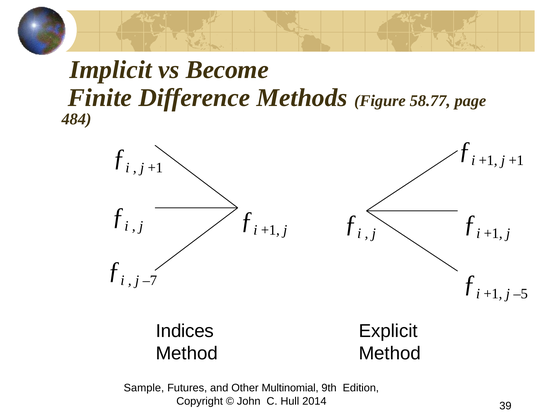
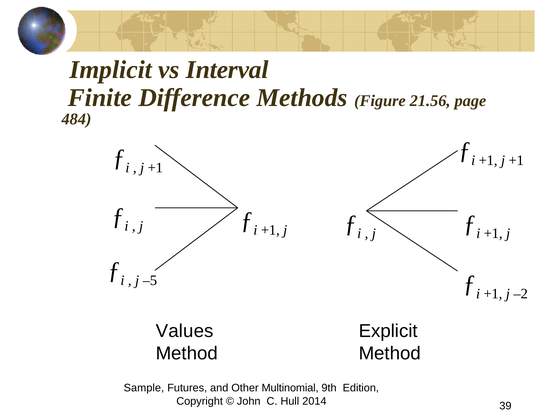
Become: Become -> Interval (227, 70)
58.77: 58.77 -> 21.56 (430, 101)
–7: –7 -> –5 (150, 281)
–5: –5 -> –2 (521, 294)
Indices: Indices -> Values (185, 331)
